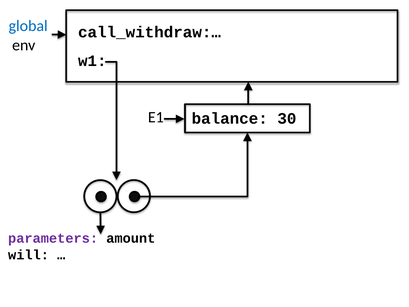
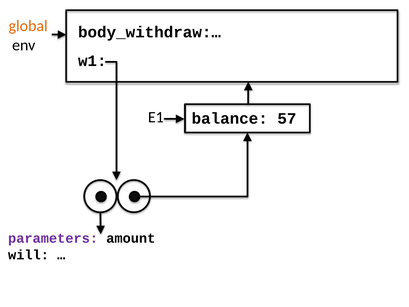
global colour: blue -> orange (28, 26)
call_withdraw:…: call_withdraw:… -> body_withdraw:… (149, 32)
30: 30 -> 57 (287, 119)
